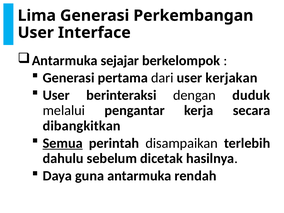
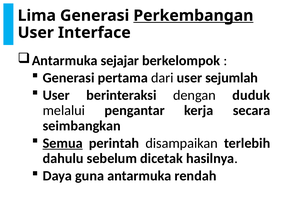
Perkembangan underline: none -> present (193, 16)
kerjakan: kerjakan -> sejumlah (232, 78)
dibangkitkan: dibangkitkan -> seimbangkan (82, 126)
